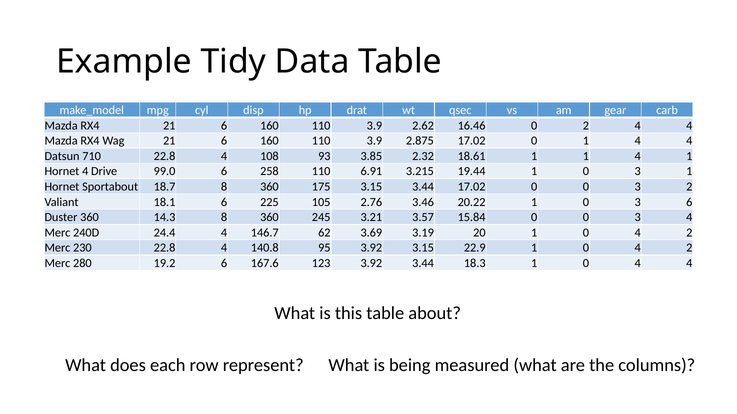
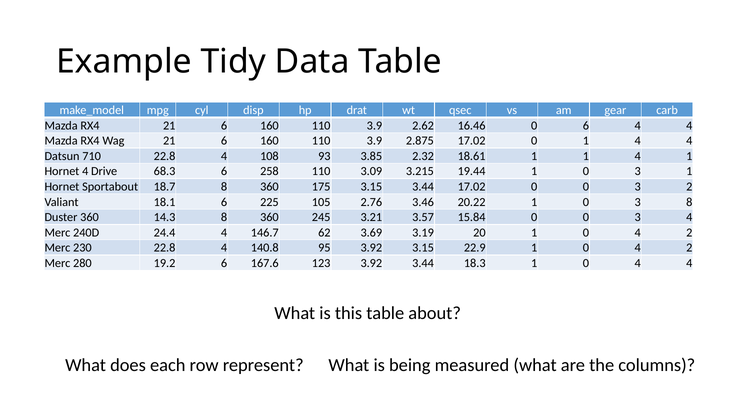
0 2: 2 -> 6 (586, 126)
99.0: 99.0 -> 68.3 (165, 172)
6.91: 6.91 -> 3.09 (371, 172)
3 6: 6 -> 8 (689, 202)
